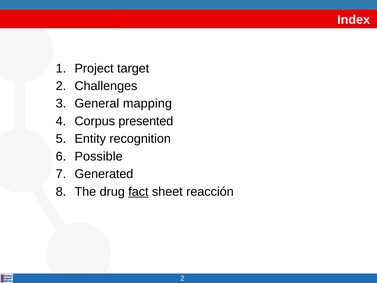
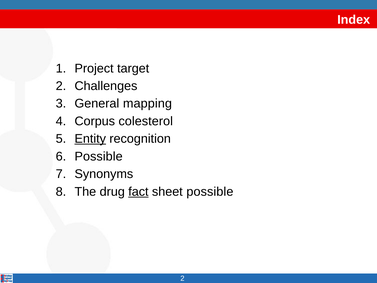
presented: presented -> colesterol (146, 121)
Entity underline: none -> present (90, 139)
Generated: Generated -> Synonyms (104, 174)
sheet reacción: reacción -> possible (210, 191)
